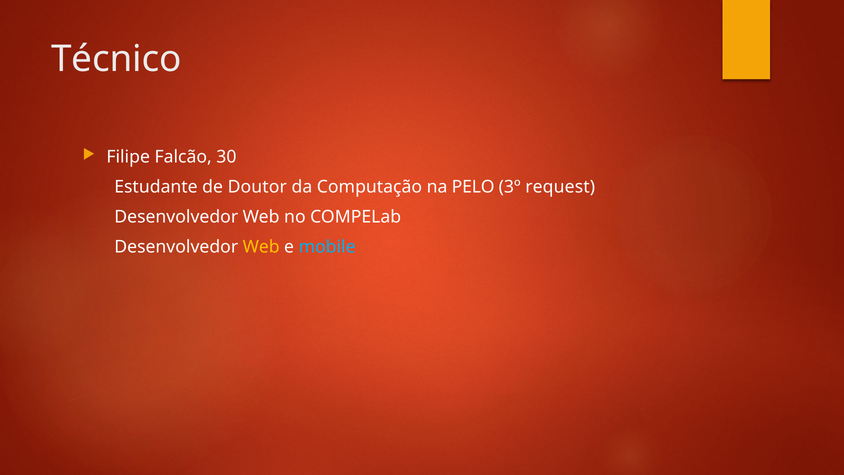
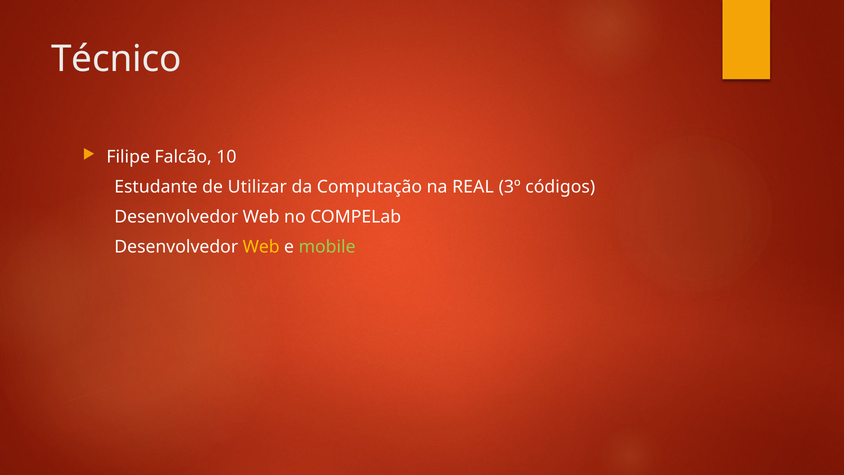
30: 30 -> 10 (226, 157)
Doutor: Doutor -> Utilizar (257, 187)
PELO: PELO -> REAL (473, 187)
request: request -> códigos (560, 187)
mobile colour: light blue -> light green (327, 247)
